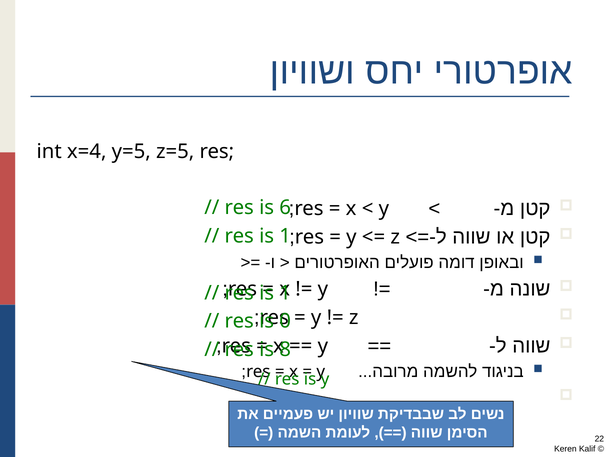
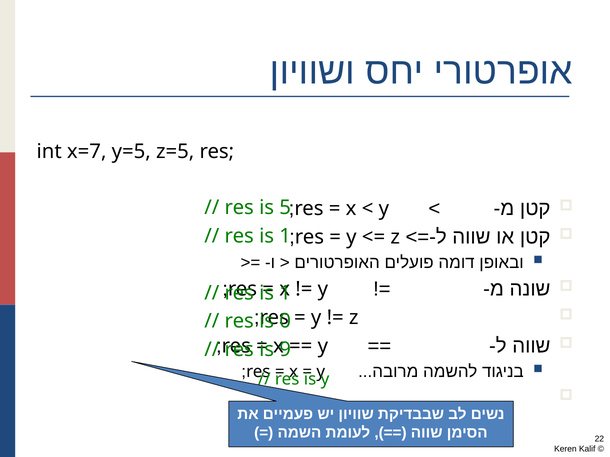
x=4: x=4 -> x=7 (87, 152)
6: 6 -> 5 (285, 208)
8: 8 -> 9 (285, 350)
